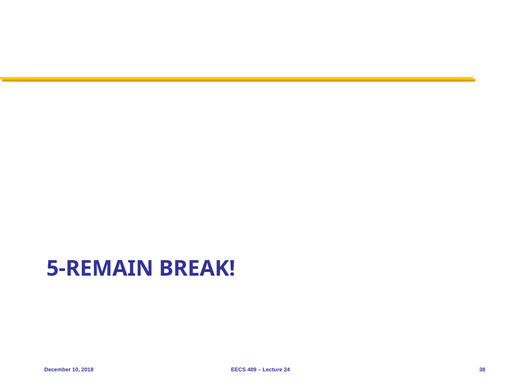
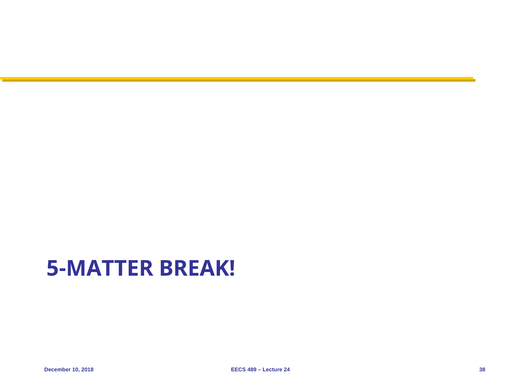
5-REMAIN: 5-REMAIN -> 5-MATTER (100, 268)
